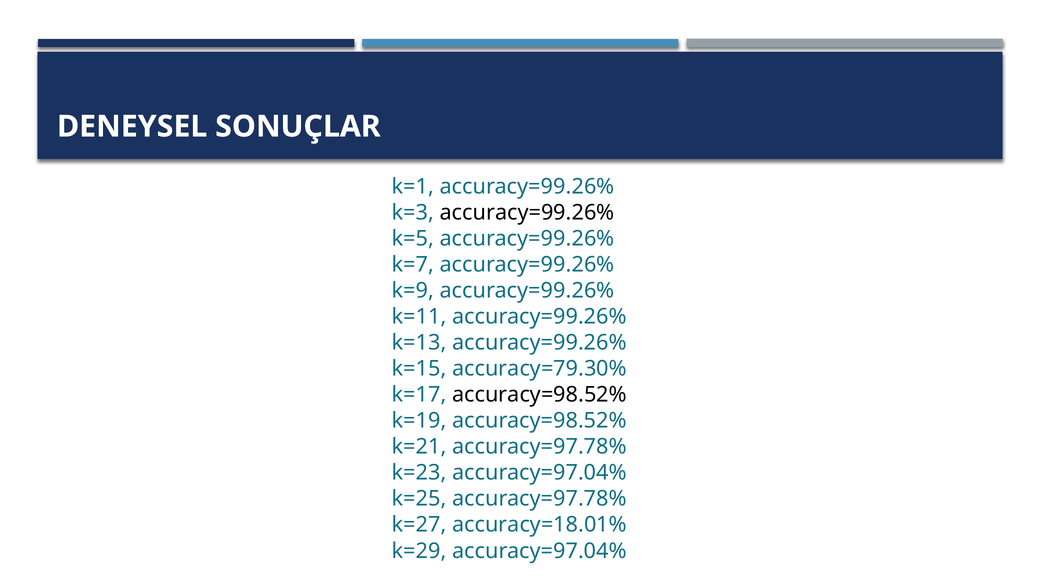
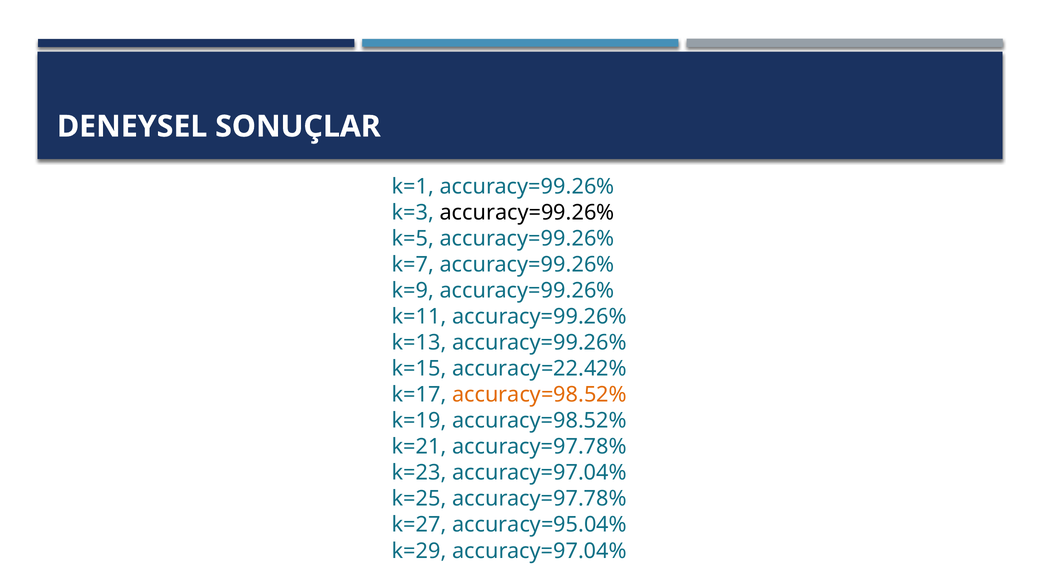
accuracy=79.30%: accuracy=79.30% -> accuracy=22.42% (539, 369)
accuracy=98.52% colour: black -> orange (539, 395)
accuracy=18.01%: accuracy=18.01% -> accuracy=95.04% (539, 525)
